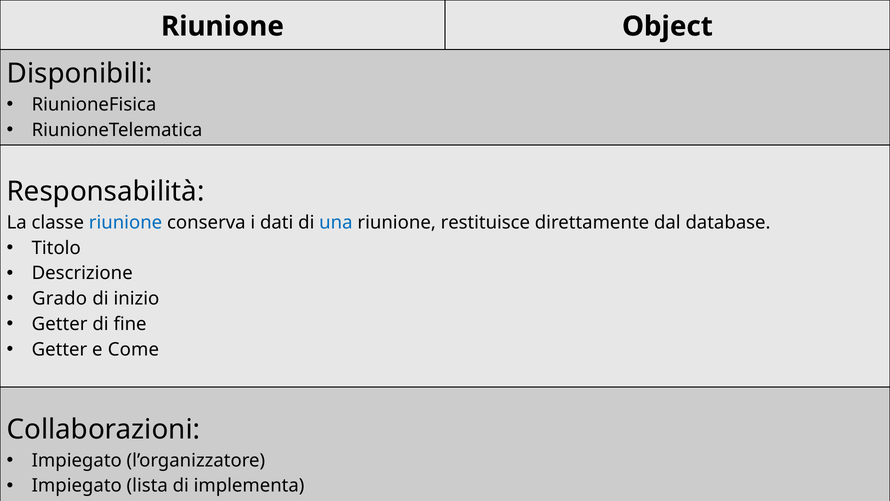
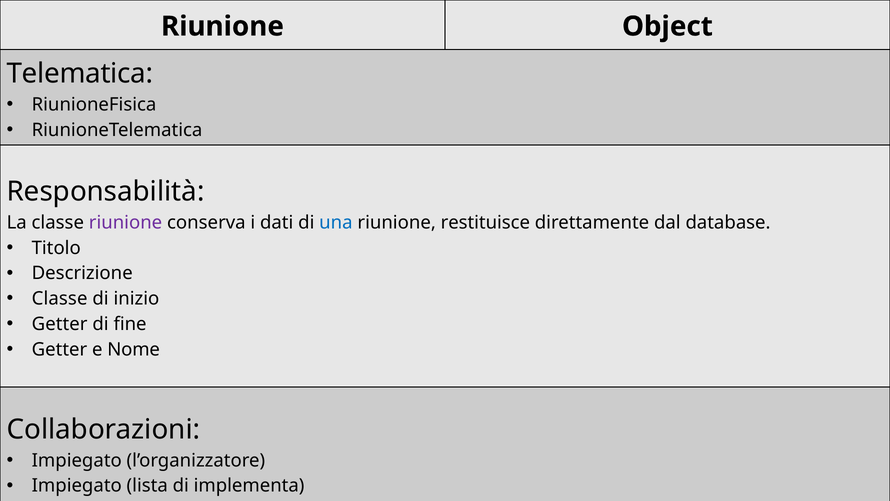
Disponibili: Disponibili -> Telematica (80, 73)
riunione colour: blue -> purple (126, 222)
Grado: Grado -> Classe (60, 298)
Come: Come -> Nome (134, 349)
